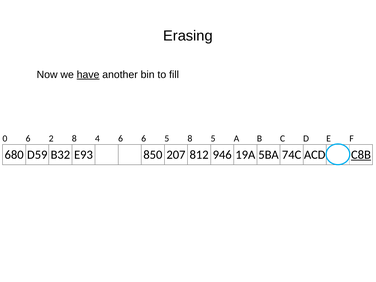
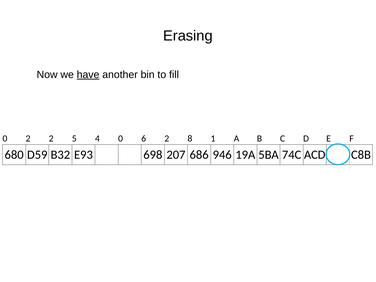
0 6: 6 -> 2 (28, 138)
2 8: 8 -> 5 (74, 138)
4 6: 6 -> 0 (121, 138)
6 5: 5 -> 2 (167, 138)
8 5: 5 -> 1 (213, 138)
850: 850 -> 698 (153, 155)
812: 812 -> 686 (199, 155)
C8B underline: present -> none (361, 155)
